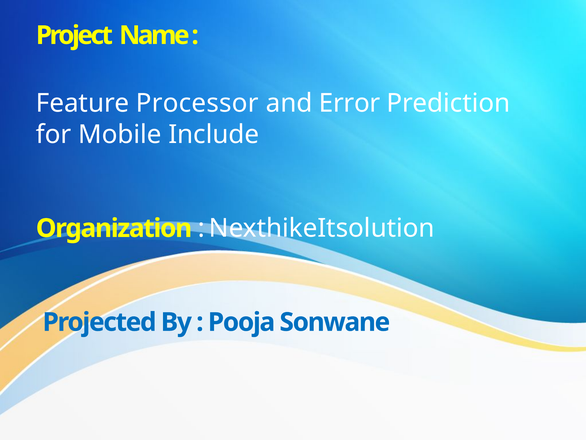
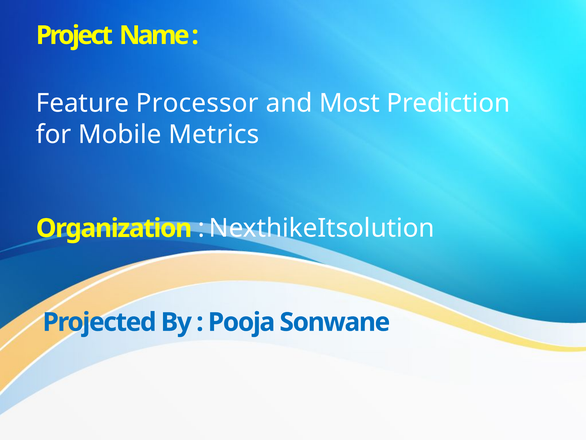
Error: Error -> Most (350, 103)
Include: Include -> Metrics (214, 134)
